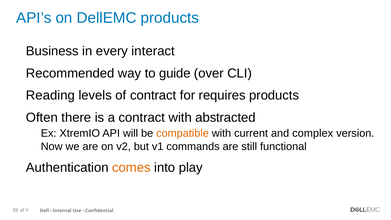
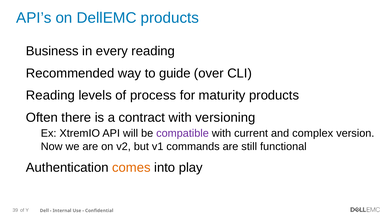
every interact: interact -> reading (153, 51)
of contract: contract -> process (153, 95)
requires: requires -> maturity (222, 95)
abstracted: abstracted -> versioning (225, 118)
compatible colour: orange -> purple (182, 133)
